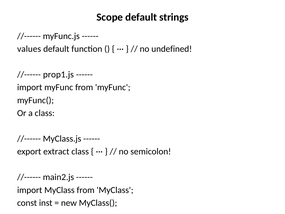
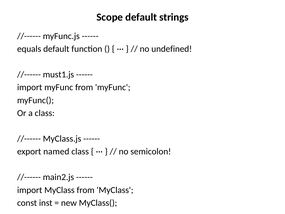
values: values -> equals (29, 49)
prop1.js: prop1.js -> must1.js (58, 74)
extract: extract -> named (56, 151)
